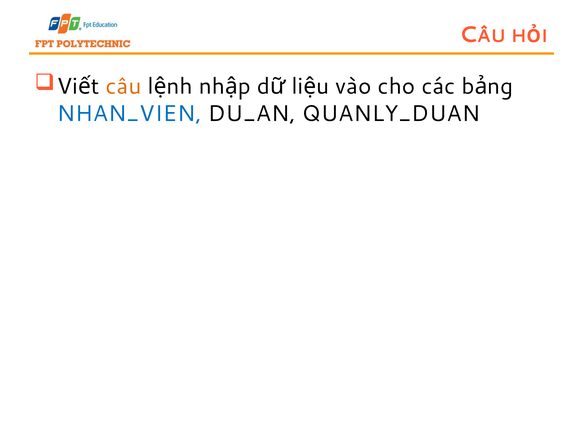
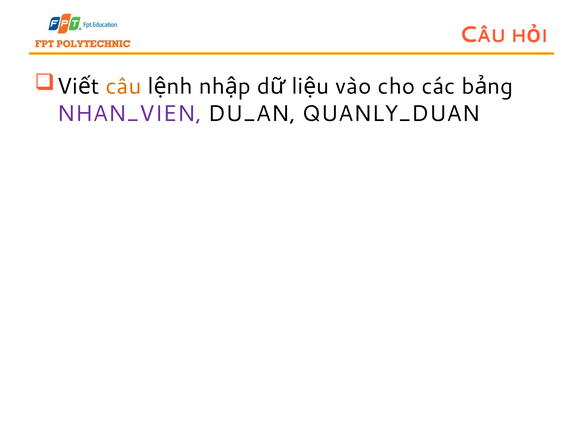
NHAN_VIEN colour: blue -> purple (129, 113)
